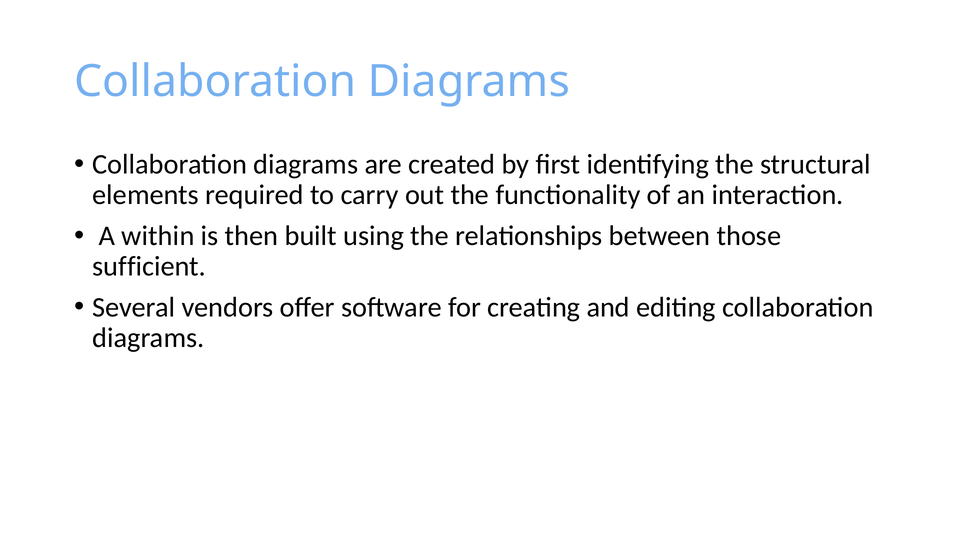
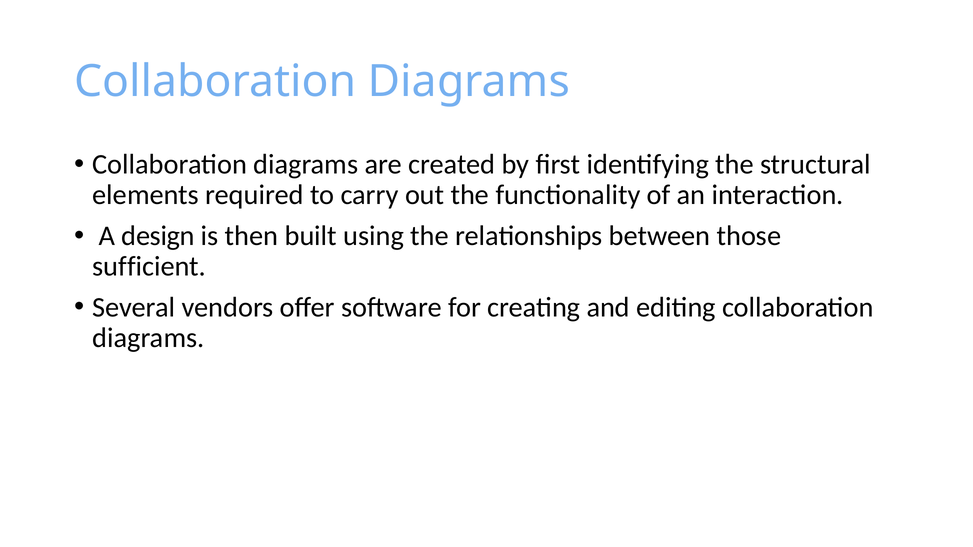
within: within -> design (158, 236)
